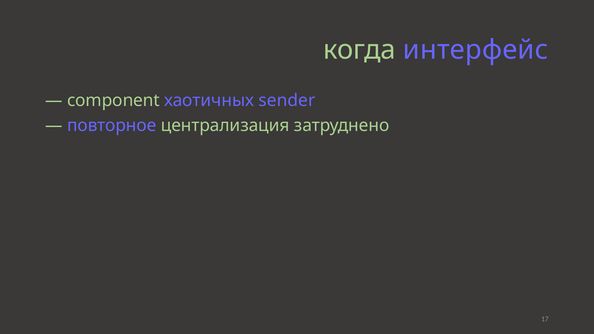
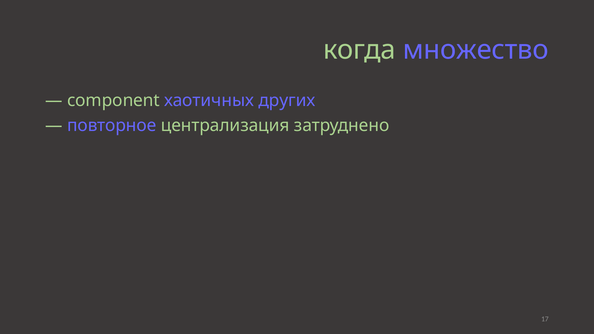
интерфейс: интерфейс -> множество (476, 50)
sender: sender -> других (287, 100)
